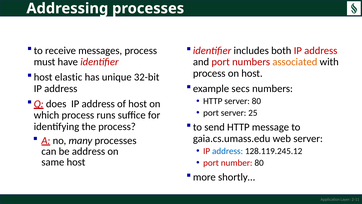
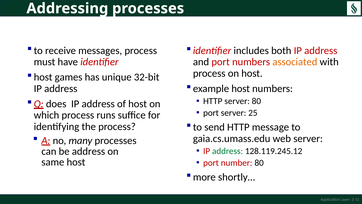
elastic: elastic -> games (69, 77)
example secs: secs -> host (241, 88)
address colour: blue -> green (228, 151)
